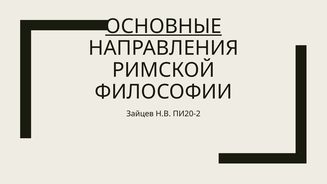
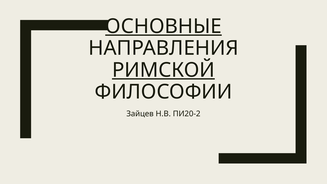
РИМСКОЙ underline: none -> present (164, 70)
